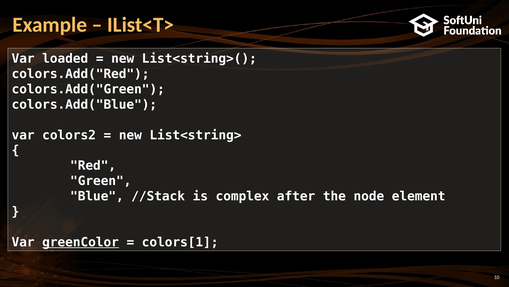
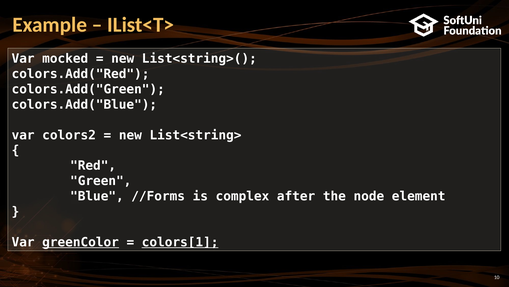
loaded: loaded -> mocked (65, 58)
//Stack: //Stack -> //Forms (158, 196)
colors[1 underline: none -> present (180, 242)
